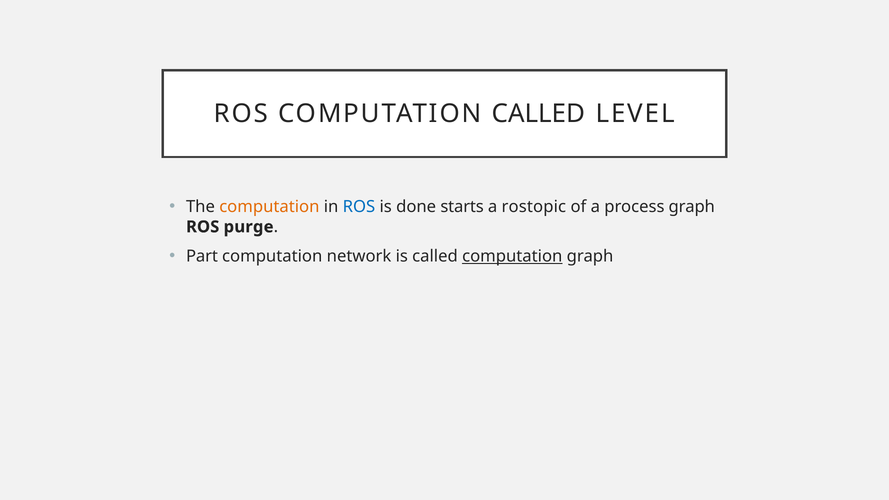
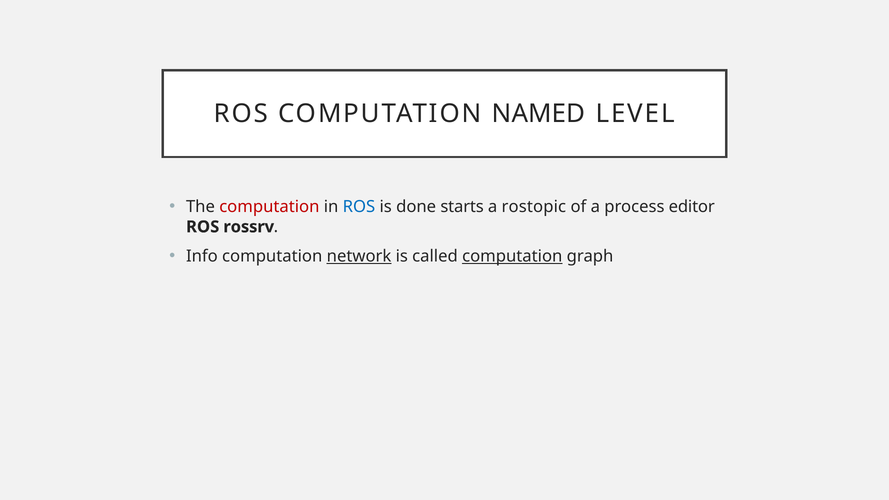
COMPUTATION CALLED: CALLED -> NAMED (538, 114)
computation colour: orange -> red (269, 207)
process graph: graph -> editor (692, 207)
purge: purge -> rossrv (249, 227)
Part: Part -> Info (202, 256)
network underline: none -> present (359, 256)
